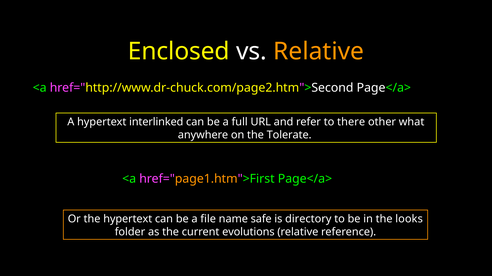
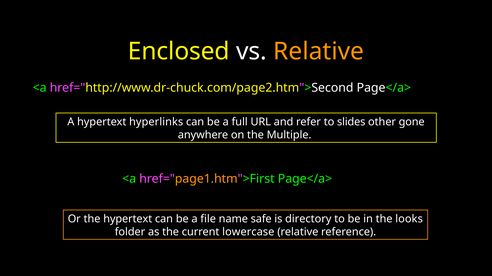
interlinked: interlinked -> hyperlinks (156, 122)
there: there -> slides (351, 122)
what: what -> gone (412, 122)
Tolerate: Tolerate -> Multiple (289, 135)
evolutions: evolutions -> lowercase (248, 233)
